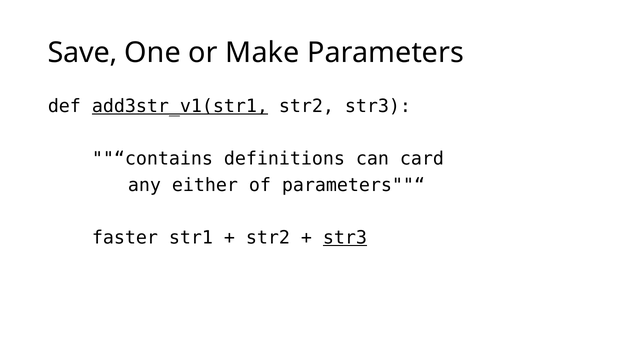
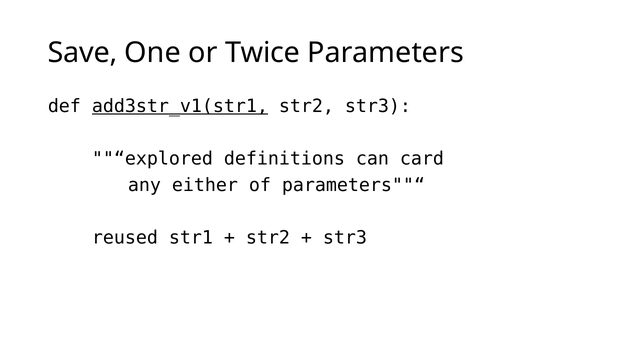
Make: Make -> Twice (263, 53)
contains: contains -> explored (152, 159)
faster: faster -> reused (125, 238)
str3 underline: present -> none (345, 238)
